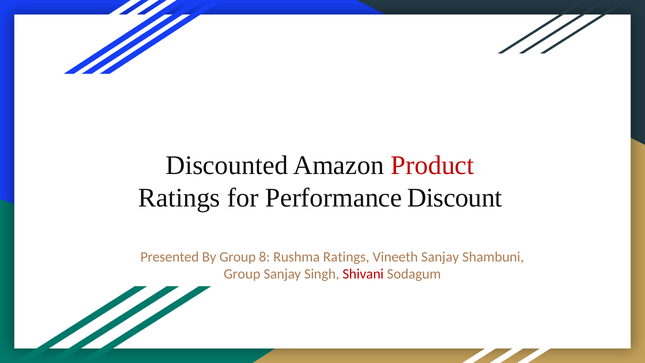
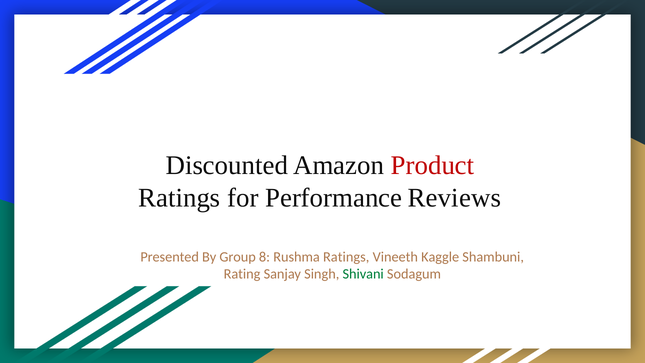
Discount: Discount -> Reviews (454, 198)
Vineeth Sanjay: Sanjay -> Kaggle (440, 257)
Group: Group -> Rating (242, 274)
Shivani colour: red -> green (363, 274)
